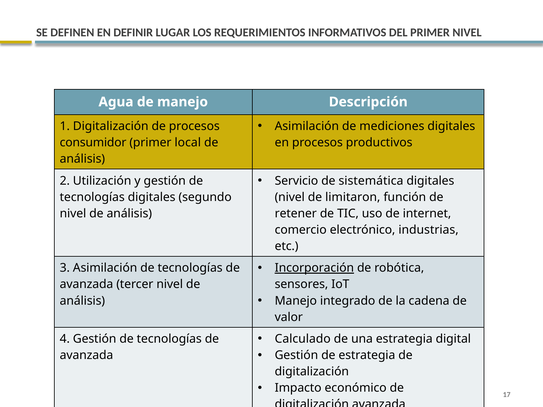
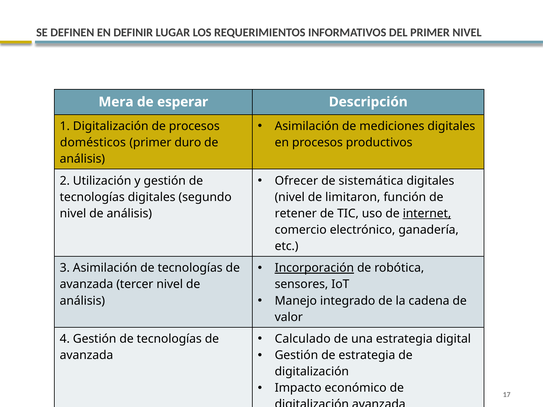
Agua: Agua -> Mera (116, 102)
de manejo: manejo -> esperar (183, 102)
consumidor: consumidor -> domésticos (93, 143)
local: local -> duro (188, 143)
Servicio: Servicio -> Ofrecer (296, 181)
internet underline: none -> present (427, 214)
industrias: industrias -> ganadería (429, 230)
